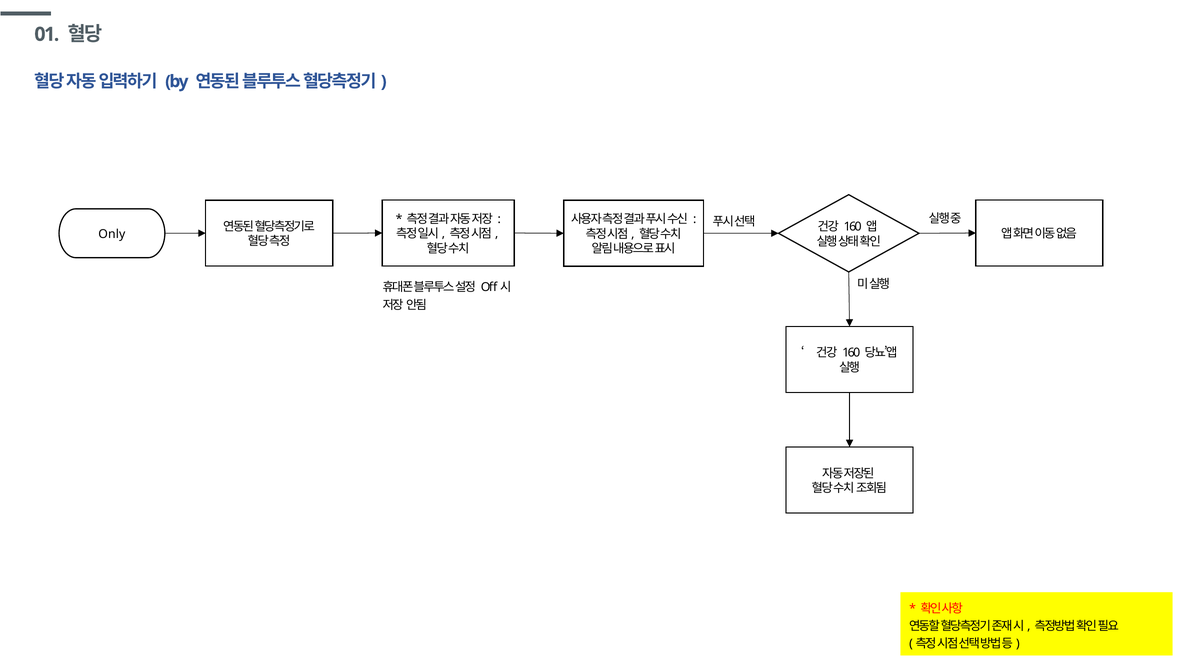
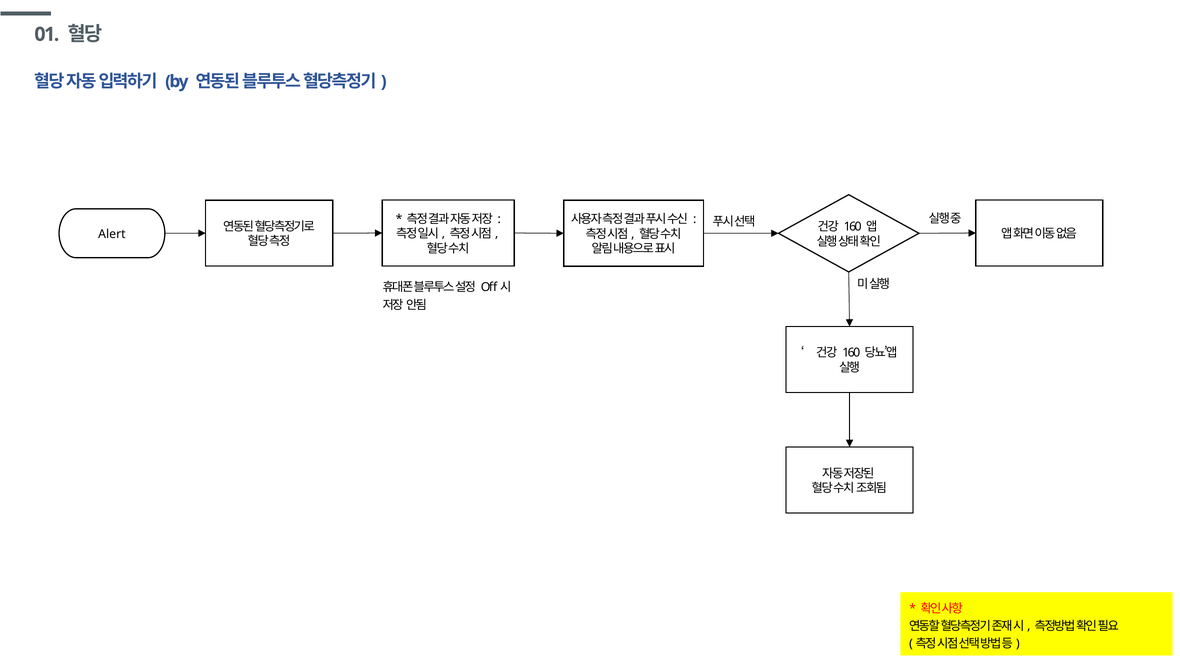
Only: Only -> Alert (112, 234)
